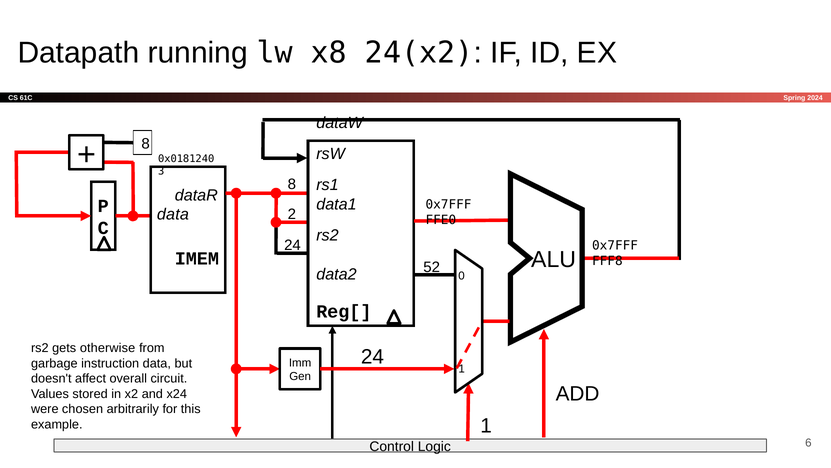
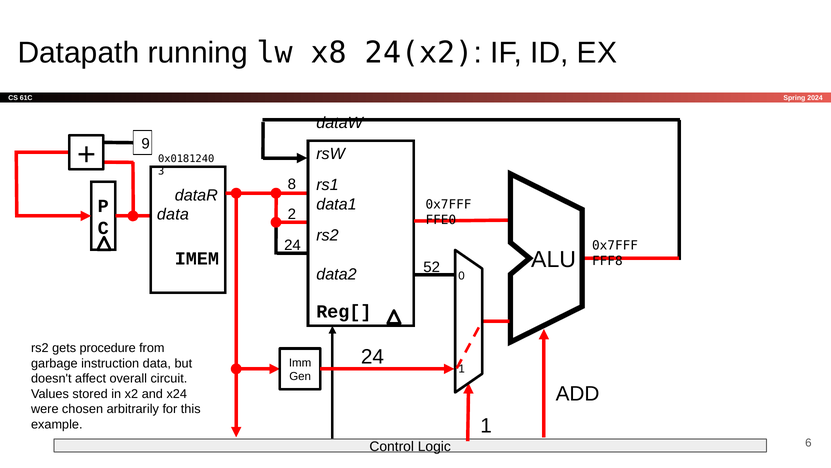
8: 8 -> 9 (146, 143)
otherwise: otherwise -> procedure (108, 348)
